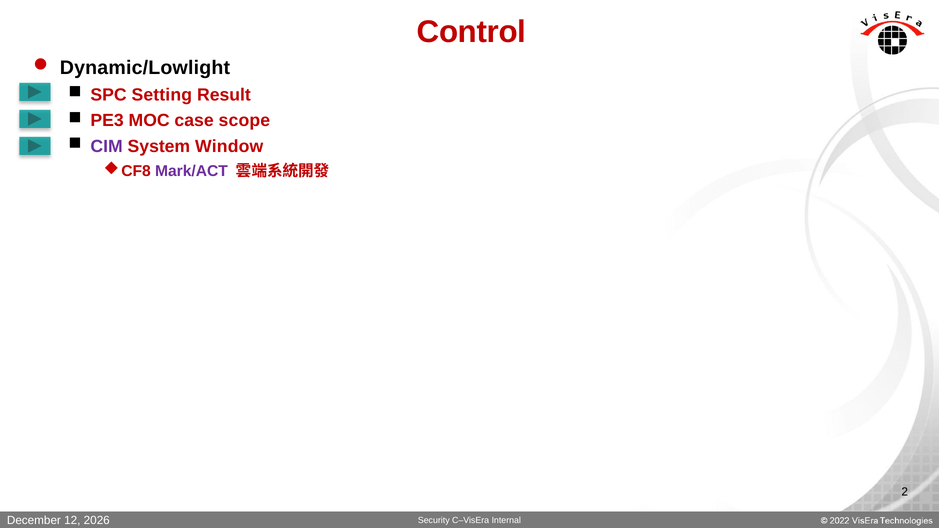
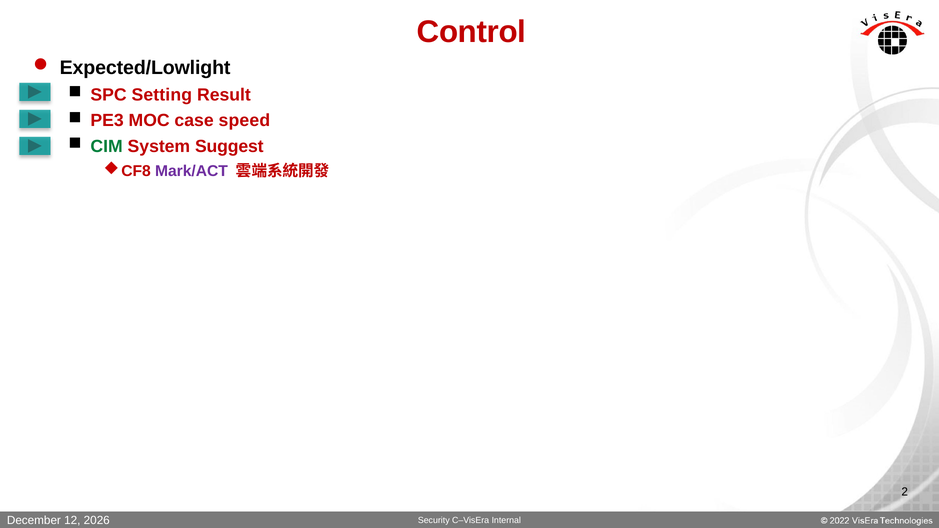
Dynamic/Lowlight: Dynamic/Lowlight -> Expected/Lowlight (145, 68)
scope: scope -> speed (244, 121)
CIM colour: purple -> green (107, 147)
Window: Window -> Suggest (229, 147)
